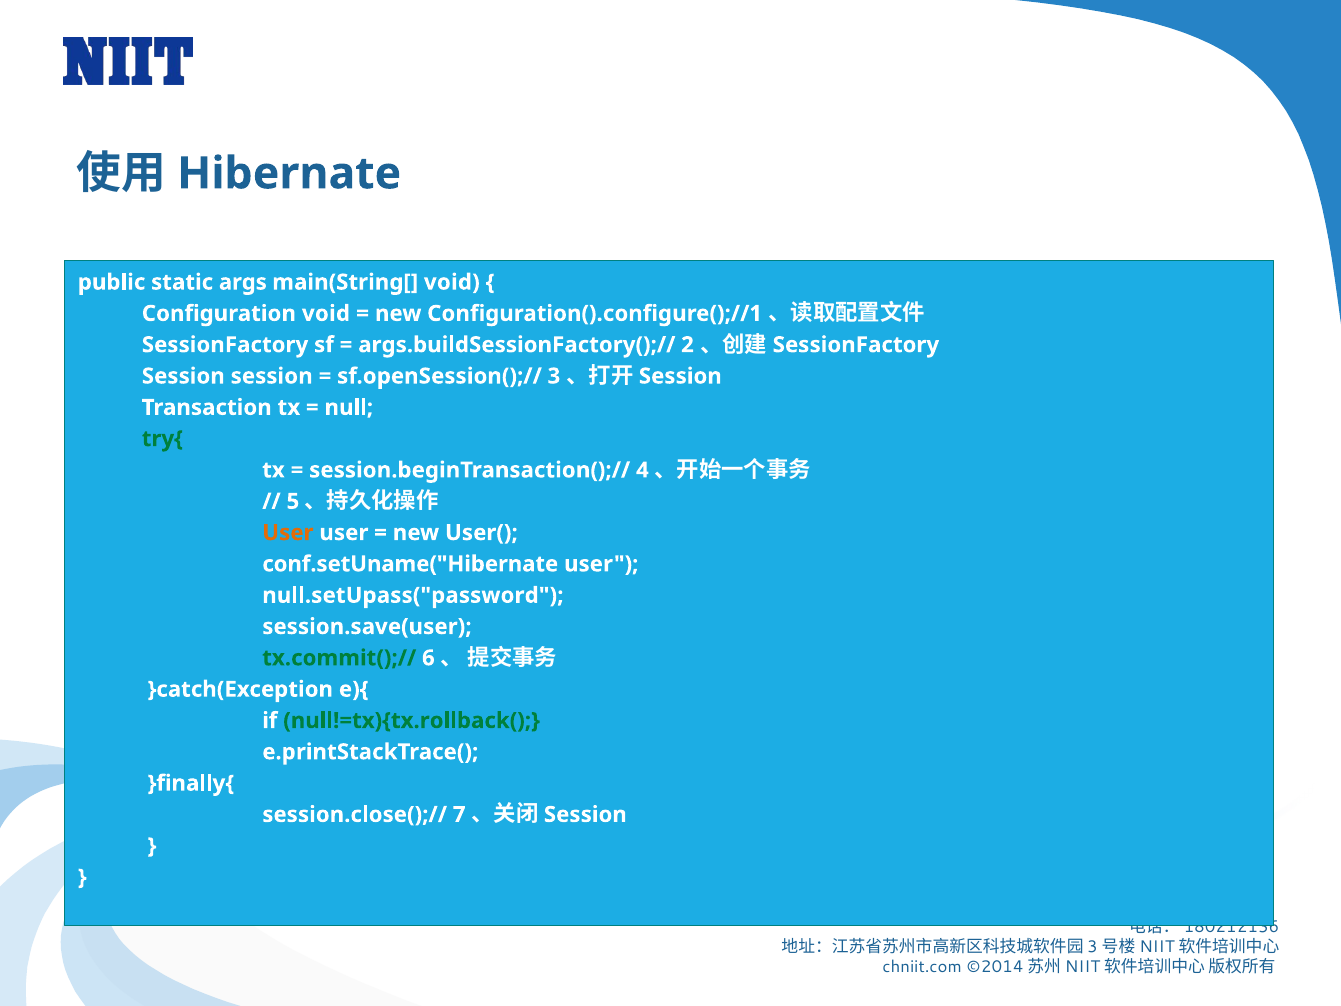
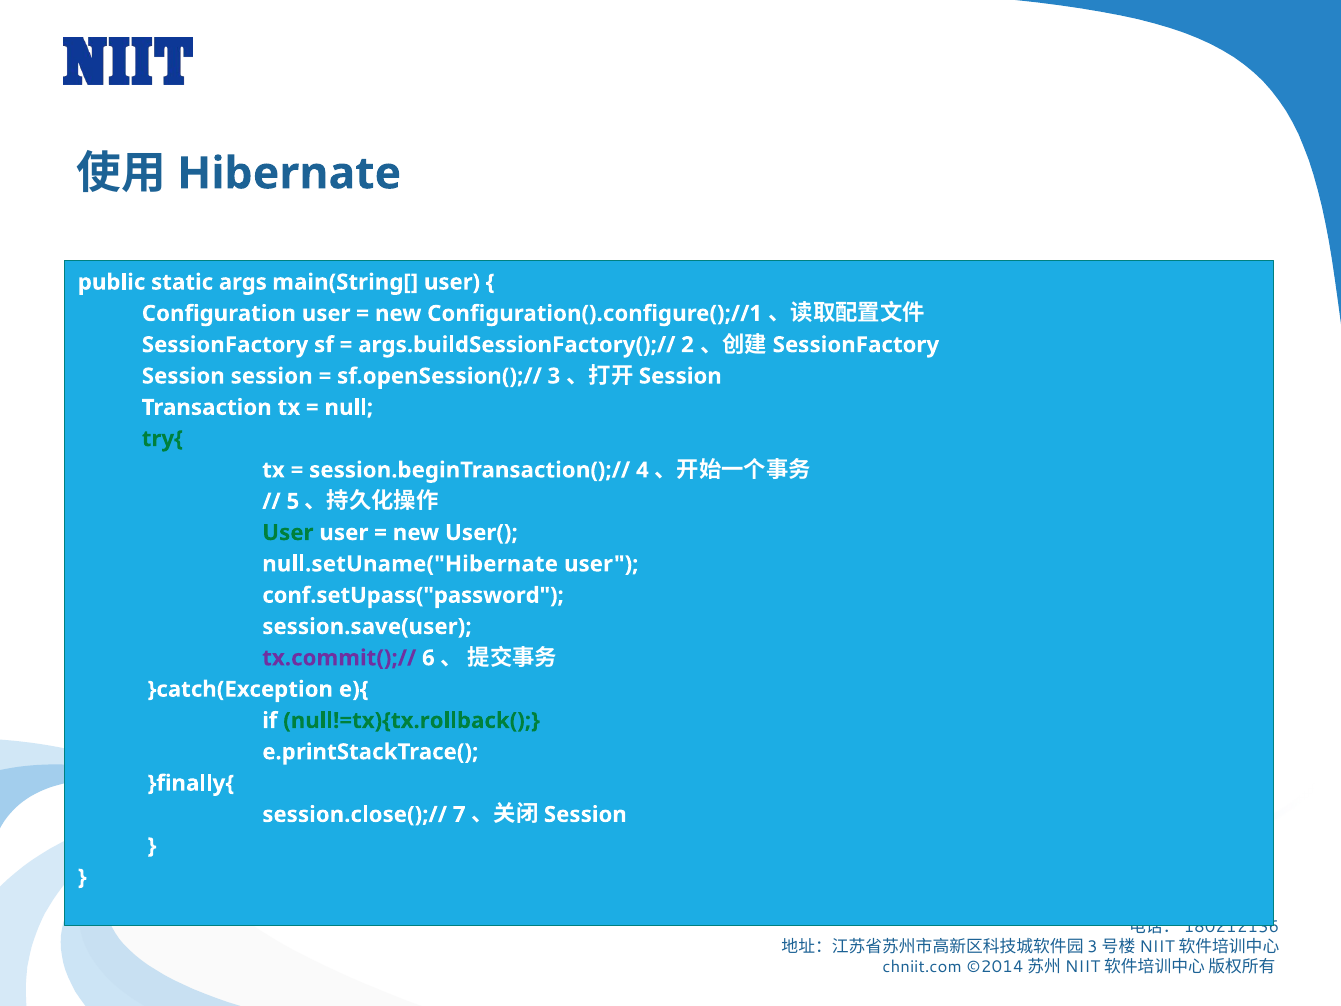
main(String[ void: void -> user (452, 282)
Configuration void: void -> user (326, 313)
User colour: orange -> green (288, 533)
conf.setUname("Hibernate: conf.setUname("Hibernate -> null.setUname("Hibernate (410, 564)
null.setUpass("password: null.setUpass("password -> conf.setUpass("password (413, 595)
tx.commit();// colour: green -> purple (339, 658)
